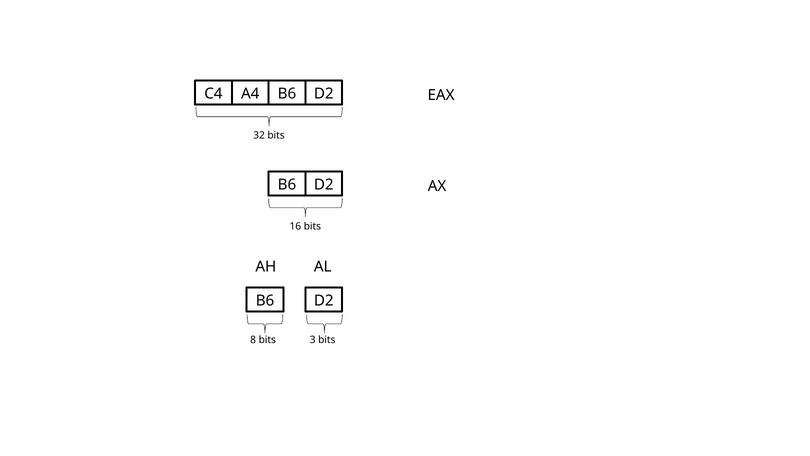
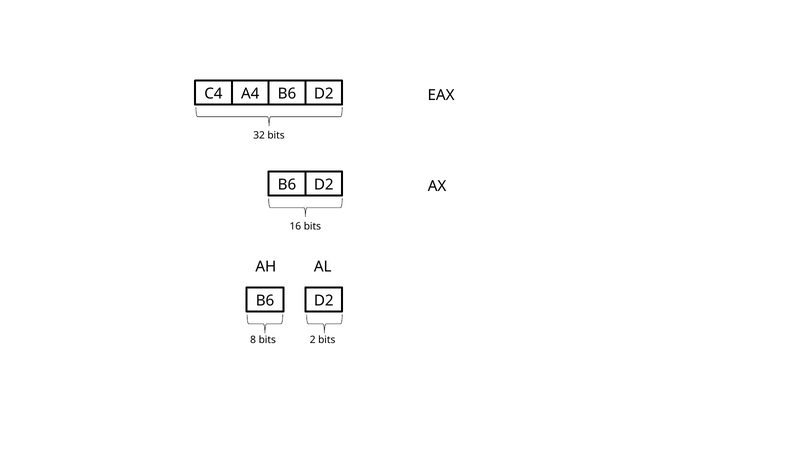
3: 3 -> 2 (313, 340)
